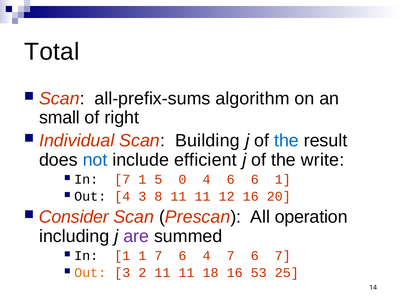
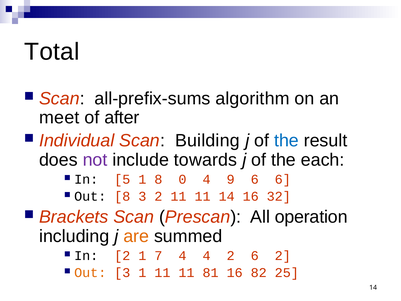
small: small -> meet (59, 118)
right: right -> after (122, 118)
not colour: blue -> purple (95, 160)
efficient: efficient -> towards (206, 160)
write: write -> each (323, 160)
In 7: 7 -> 5 (122, 179)
1 5: 5 -> 8 (158, 179)
4 6: 6 -> 9 (231, 179)
6 1: 1 -> 6 (283, 179)
Out 4: 4 -> 8 (122, 196)
3 8: 8 -> 2 (158, 196)
11 12: 12 -> 14 (227, 196)
20: 20 -> 32 (279, 196)
Consider: Consider -> Brackets (74, 217)
are colour: purple -> orange (136, 236)
In 1: 1 -> 2 (122, 256)
1 7 6: 6 -> 4 (182, 256)
4 7: 7 -> 2 (231, 256)
6 7: 7 -> 2 (283, 256)
3 2: 2 -> 1 (142, 273)
18: 18 -> 81 (211, 273)
53: 53 -> 82 (259, 273)
